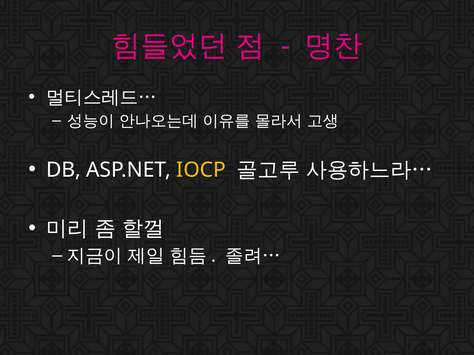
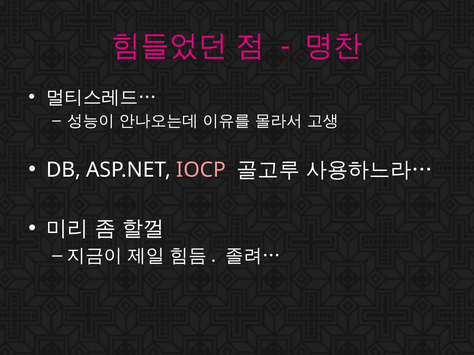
IOCP colour: yellow -> pink (201, 170)
